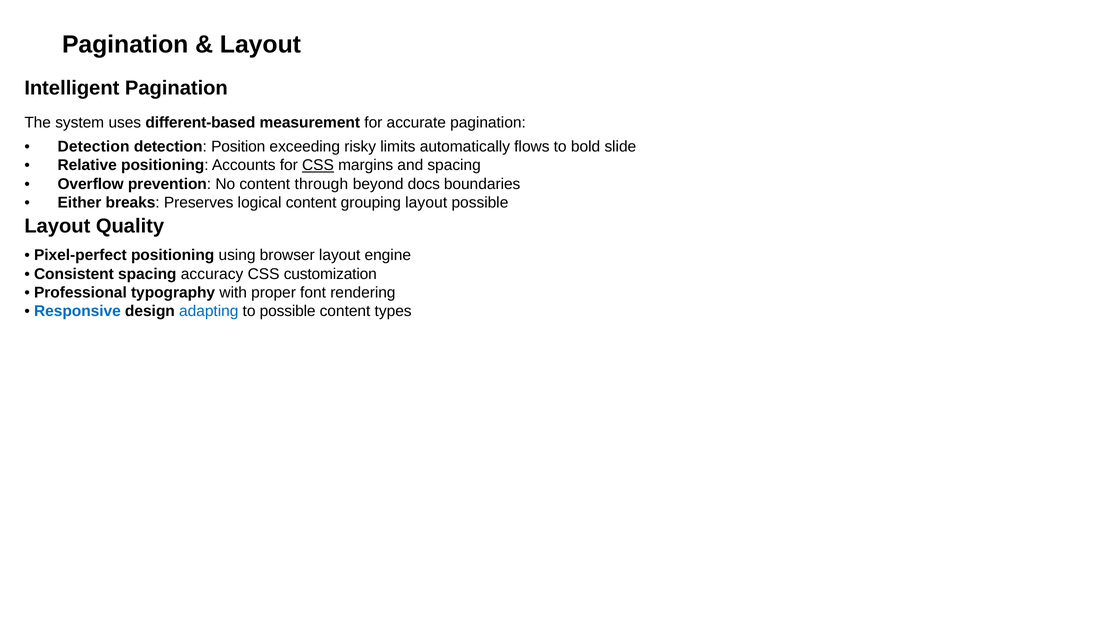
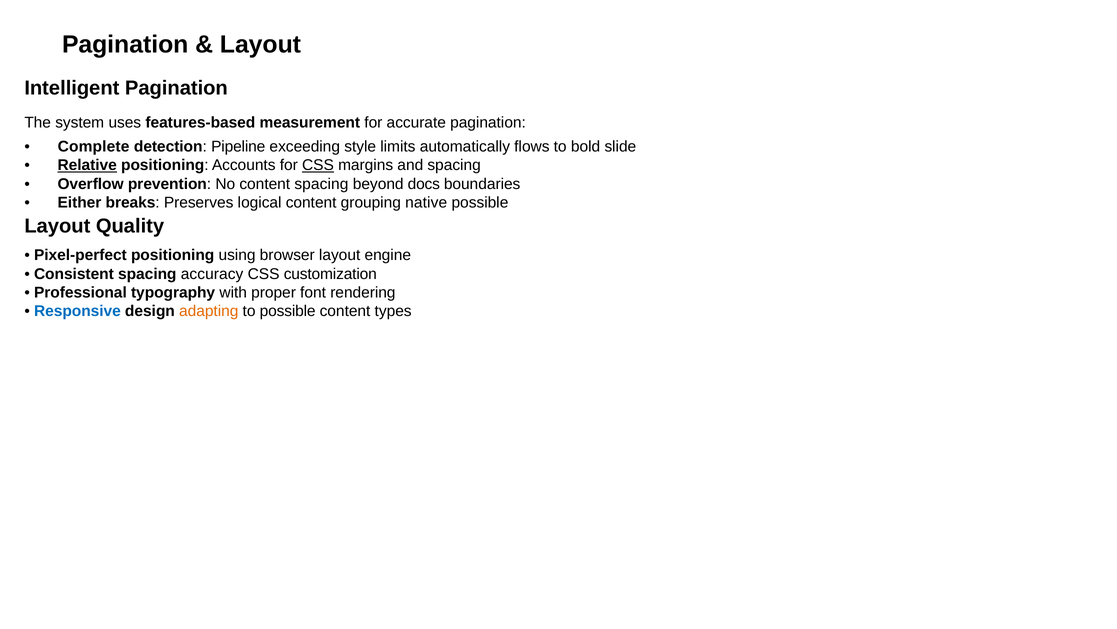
different-based: different-based -> features-based (200, 122)
Detection: Detection -> Complete (94, 147)
Position: Position -> Pipeline (238, 147)
risky: risky -> style (360, 147)
Relative underline: none -> present (87, 165)
content through: through -> spacing (321, 184)
grouping layout: layout -> native (426, 202)
adapting colour: blue -> orange (209, 311)
